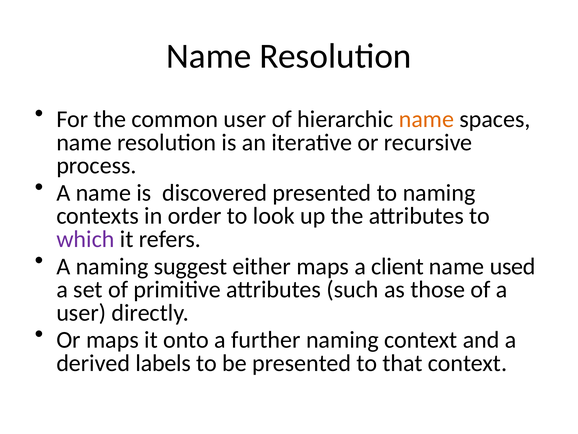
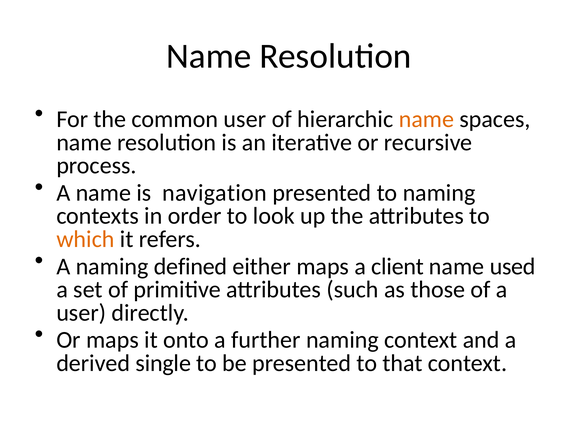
discovered: discovered -> navigation (214, 193)
which colour: purple -> orange (85, 239)
suggest: suggest -> defined (191, 266)
labels: labels -> single (163, 363)
